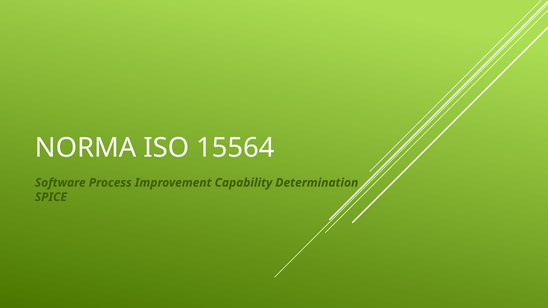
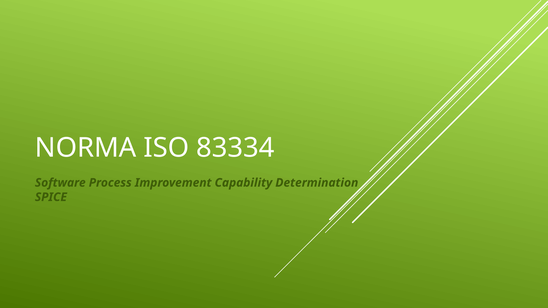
15564: 15564 -> 83334 (235, 148)
